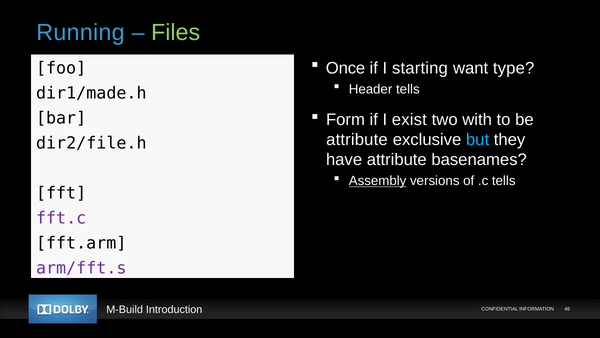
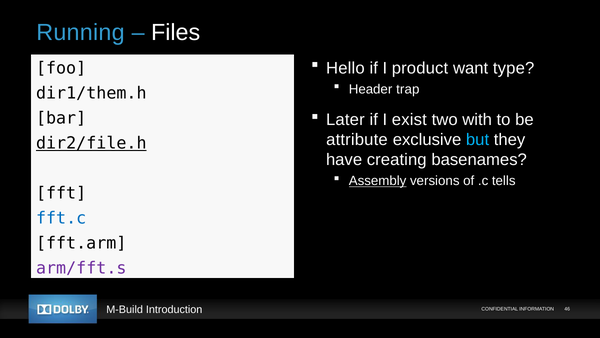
Files colour: light green -> white (176, 33)
Once: Once -> Hello (345, 68)
starting: starting -> product (420, 68)
Header tells: tells -> trap (408, 89)
dir1/made.h: dir1/made.h -> dir1/them.h (91, 93)
Form: Form -> Later (345, 120)
dir2/file.h underline: none -> present (91, 143)
have attribute: attribute -> creating (397, 160)
fft.c colour: purple -> blue (61, 218)
